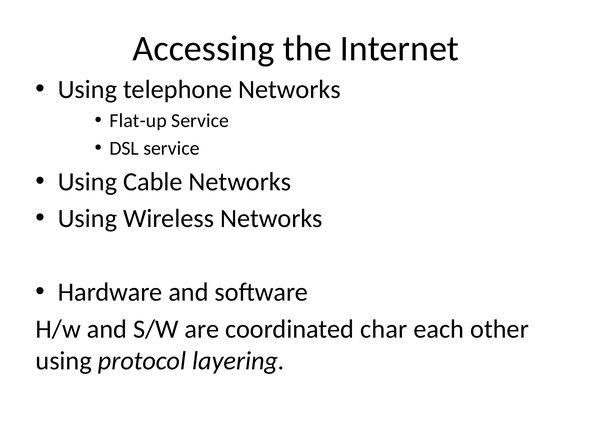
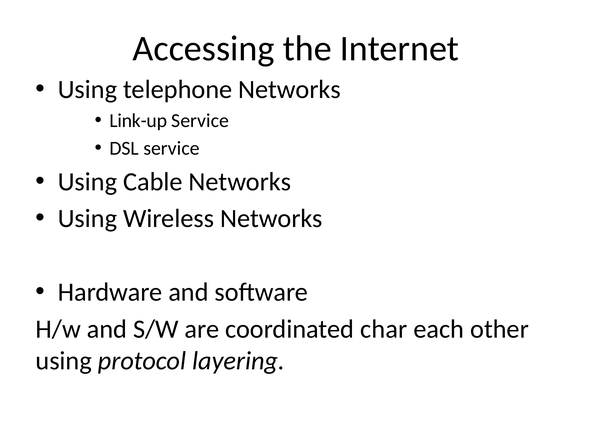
Flat-up: Flat-up -> Link-up (138, 121)
